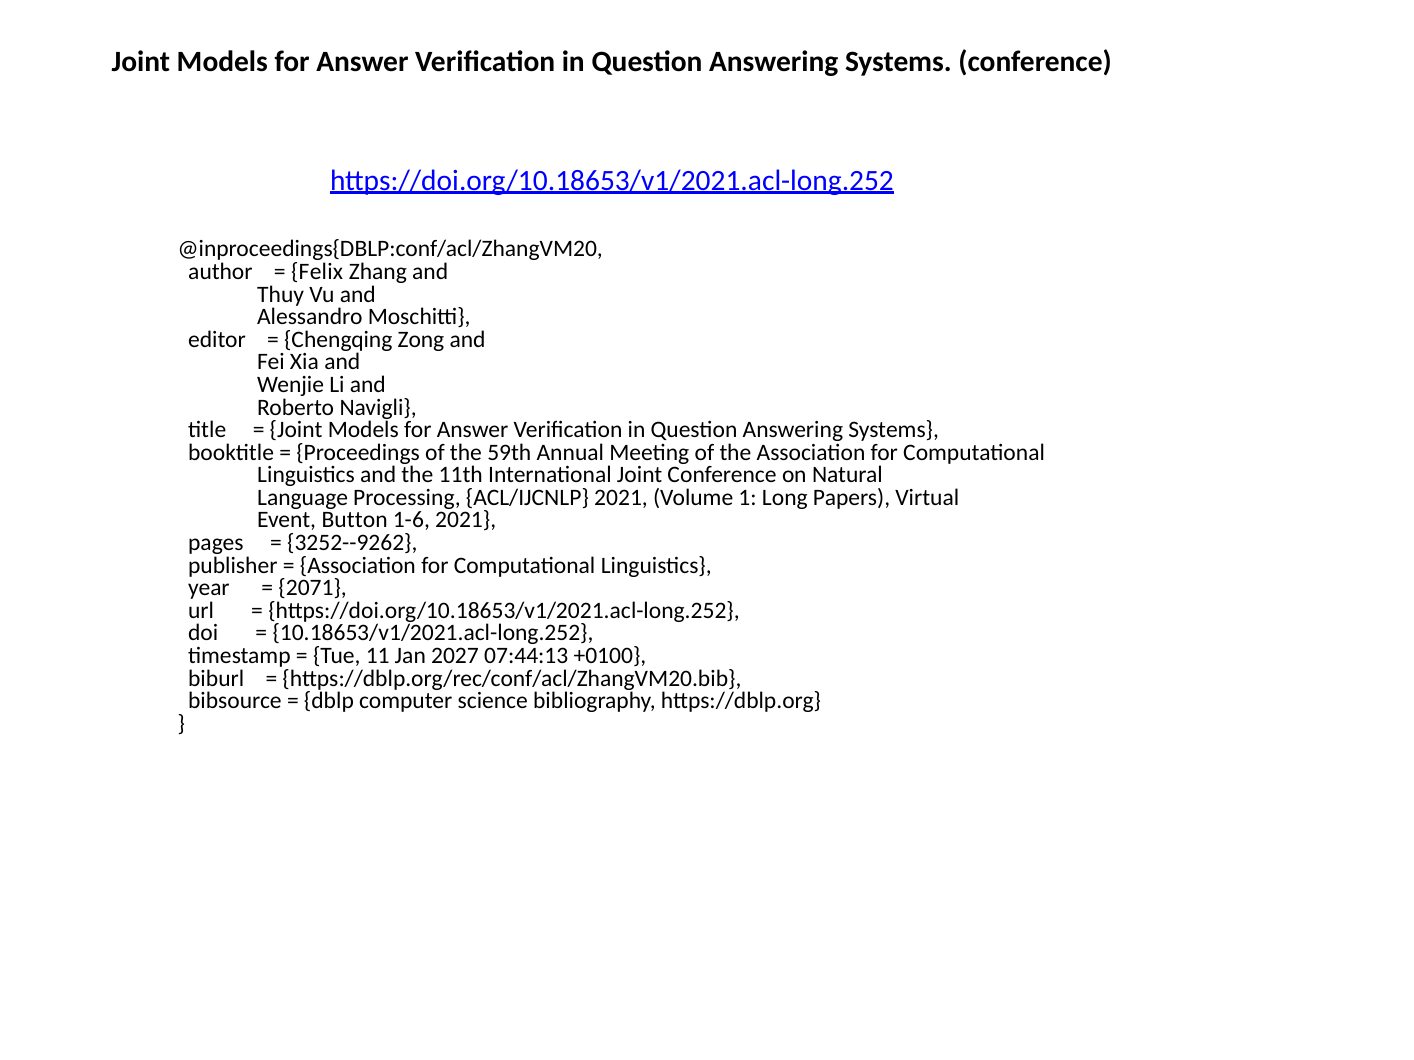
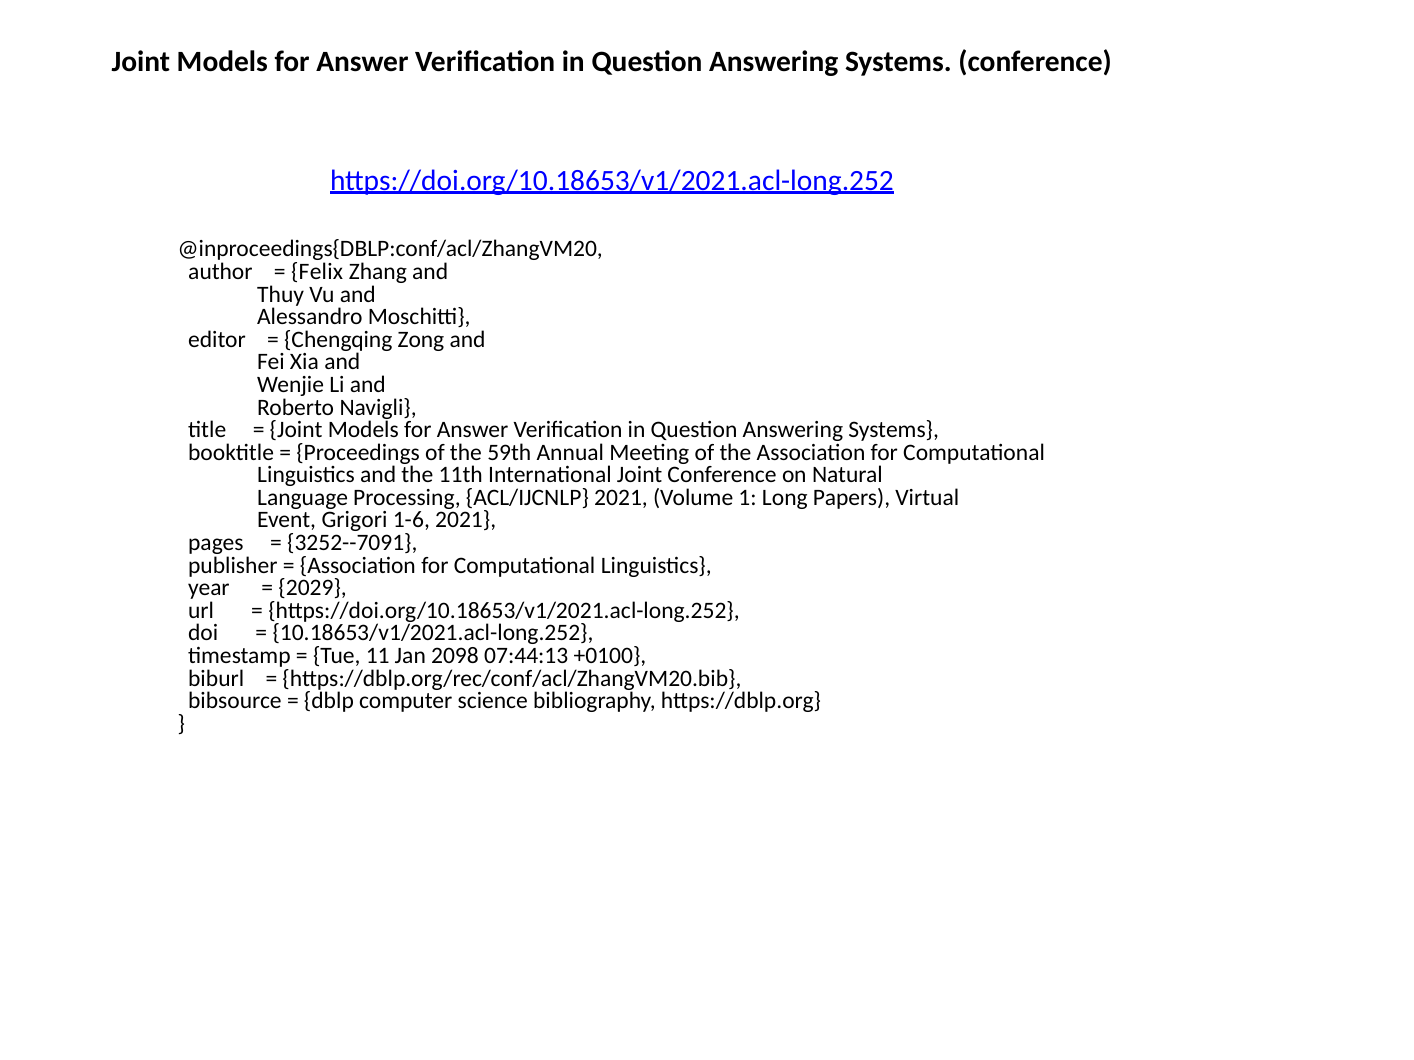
Button: Button -> Grigori (355, 520)
3252--9262: 3252--9262 -> 3252--7091 (352, 543)
2071: 2071 -> 2029 (313, 588)
2027: 2027 -> 2098 (455, 656)
